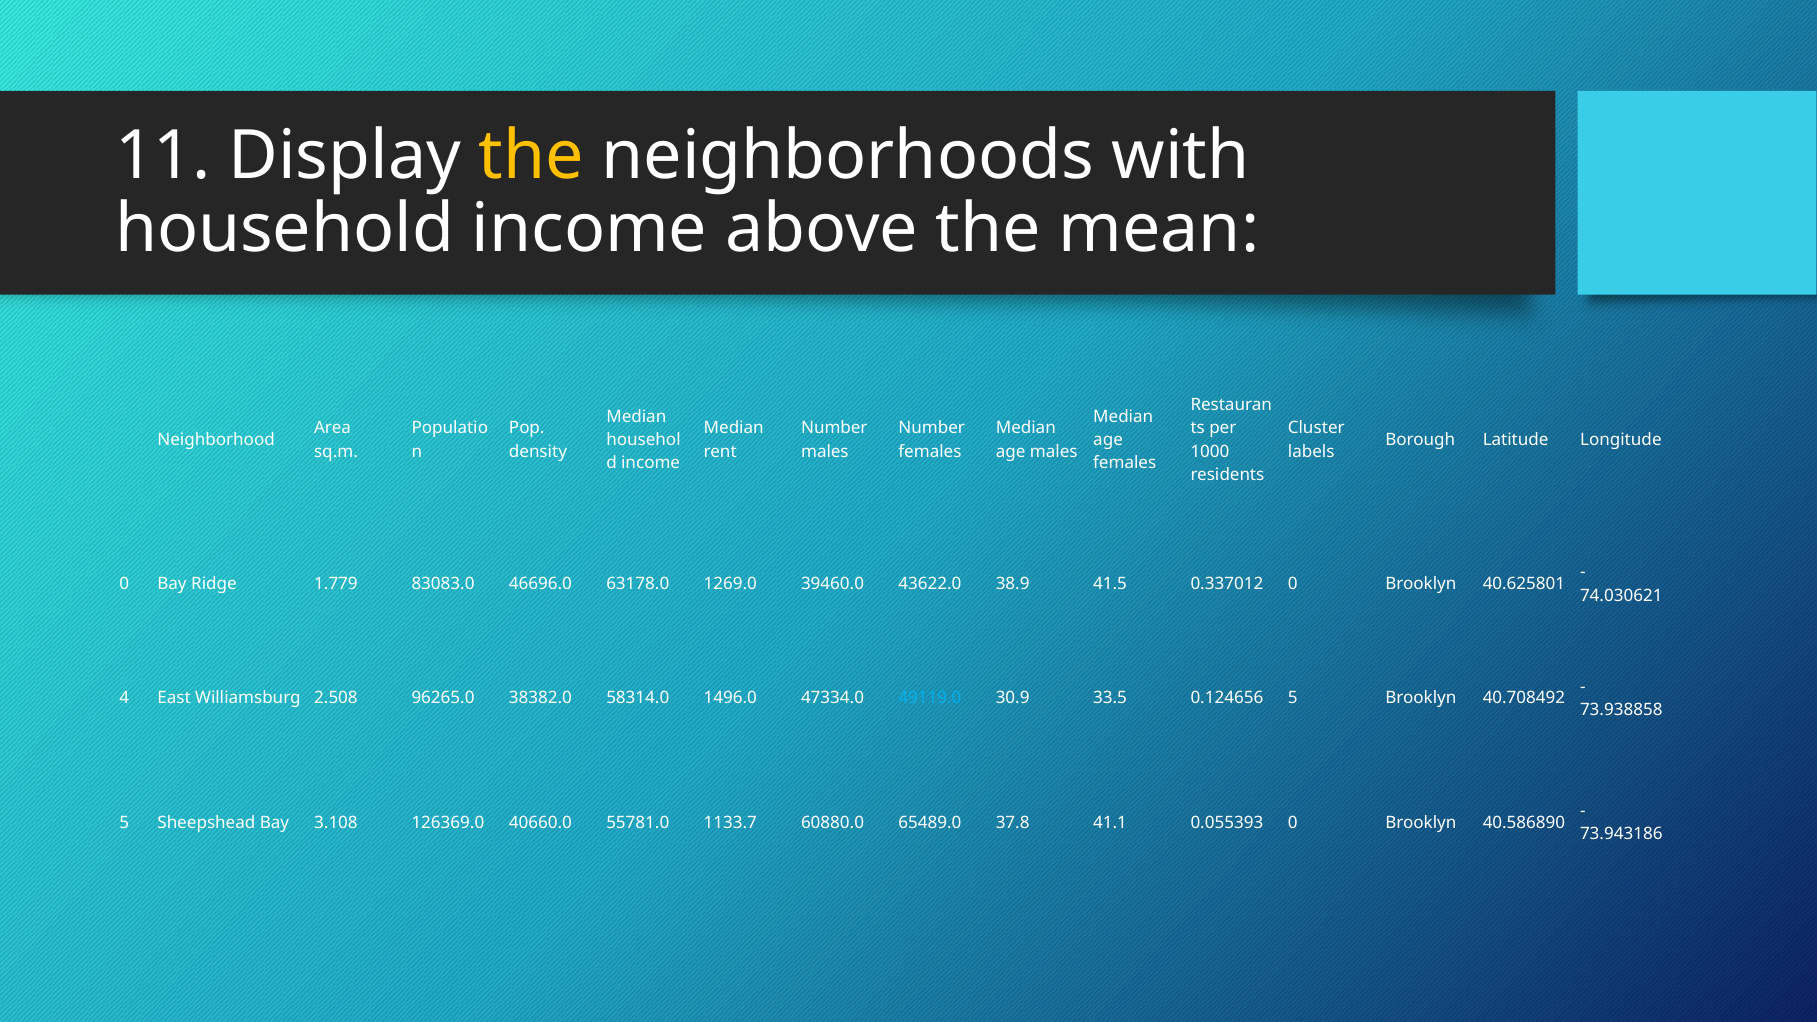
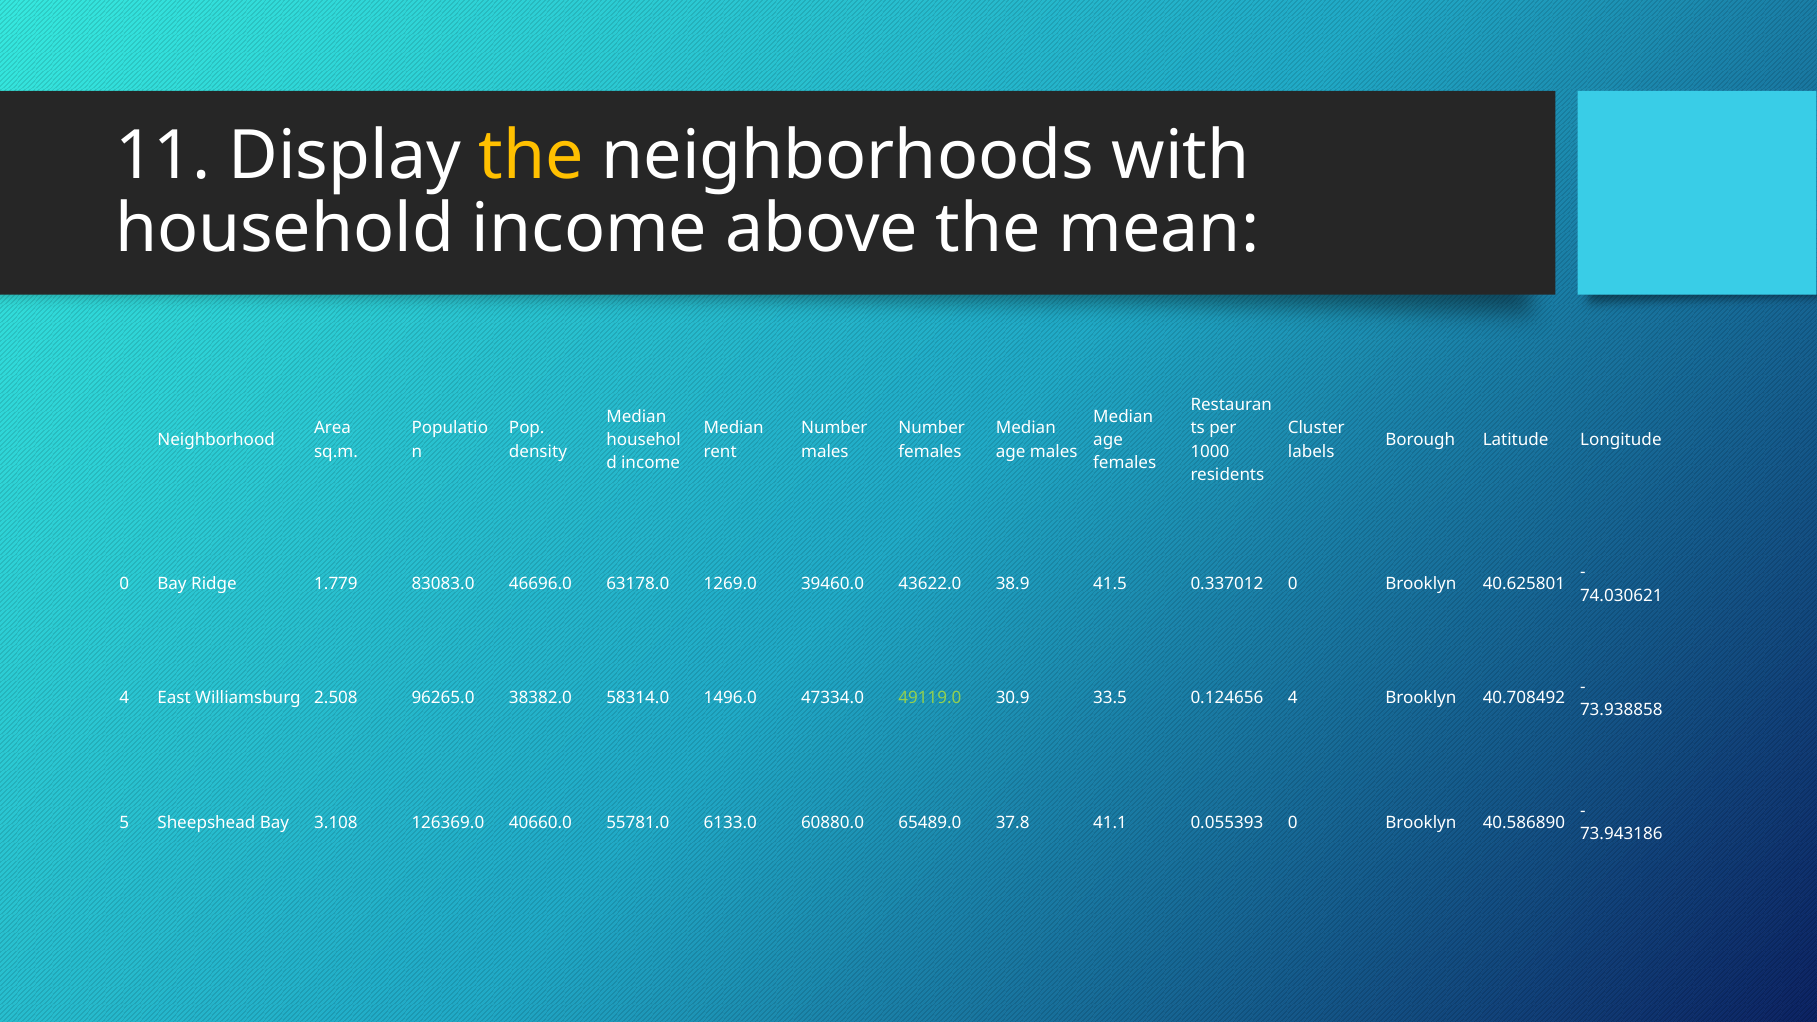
49119.0 colour: light blue -> light green (930, 698)
0.124656 5: 5 -> 4 (1293, 698)
1133.7: 1133.7 -> 6133.0 (730, 823)
